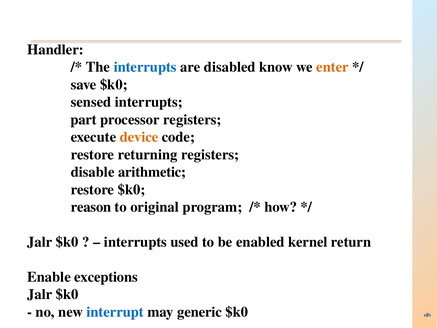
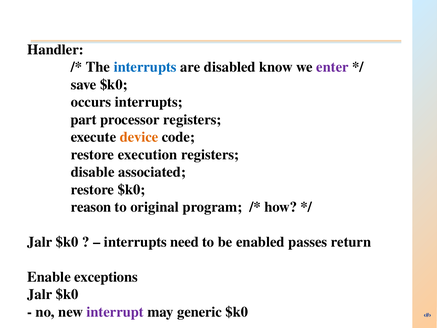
enter colour: orange -> purple (332, 67)
sensed: sensed -> occurs (91, 102)
returning: returning -> execution (148, 154)
arithmetic: arithmetic -> associated (152, 172)
used: used -> need (185, 242)
kernel: kernel -> passes (308, 242)
interrupt colour: blue -> purple (115, 312)
